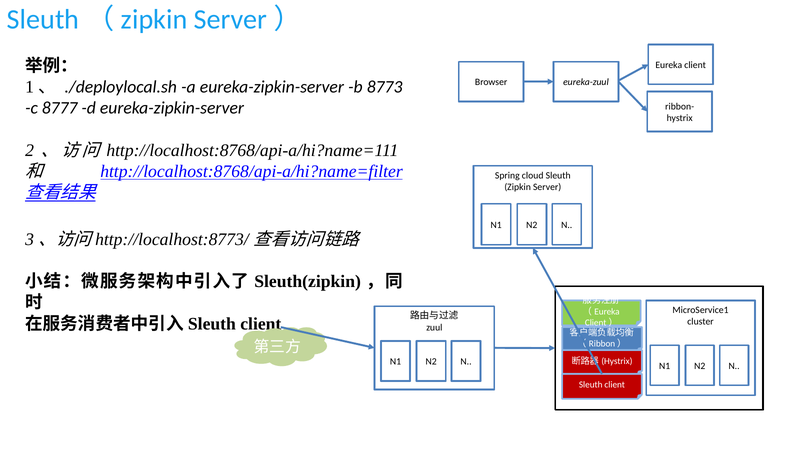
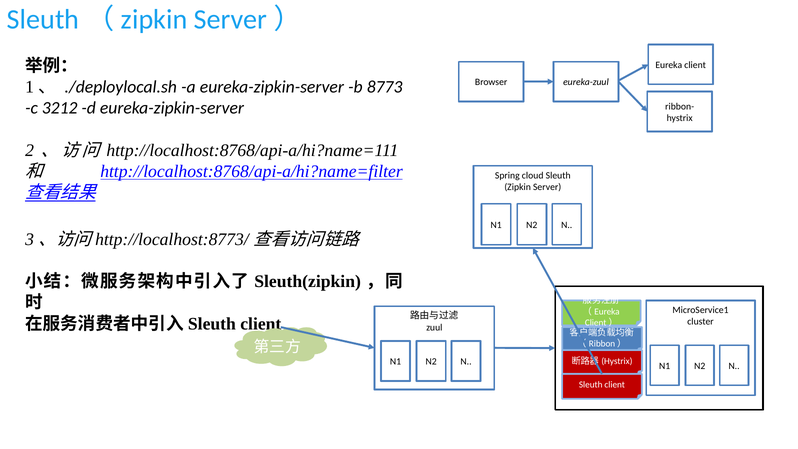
8777: 8777 -> 3212 (60, 108)
